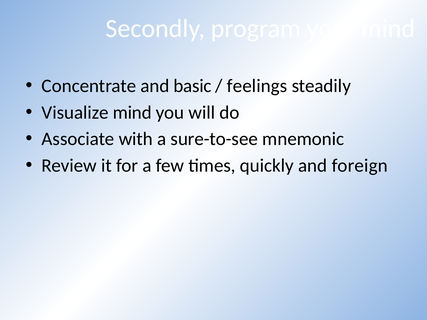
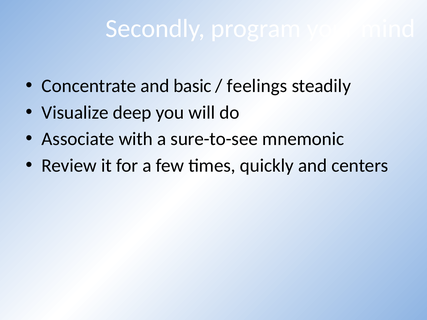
Visualize mind: mind -> deep (132, 113)
foreign: foreign -> centers (360, 166)
